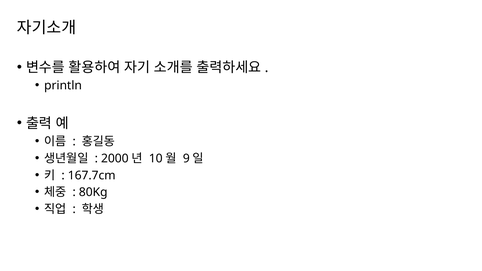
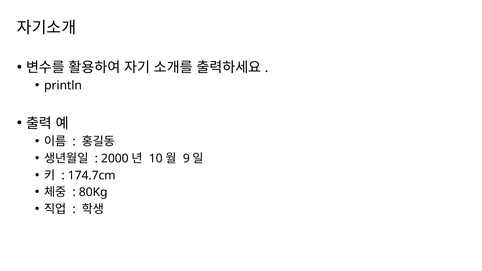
167.7cm: 167.7cm -> 174.7cm (92, 175)
